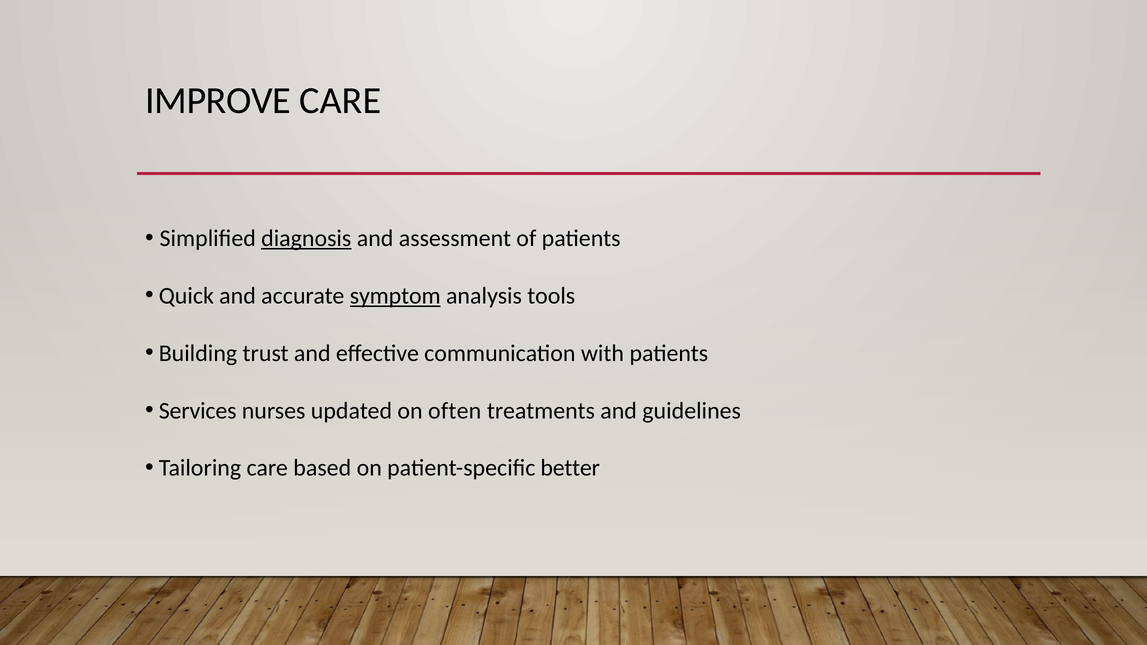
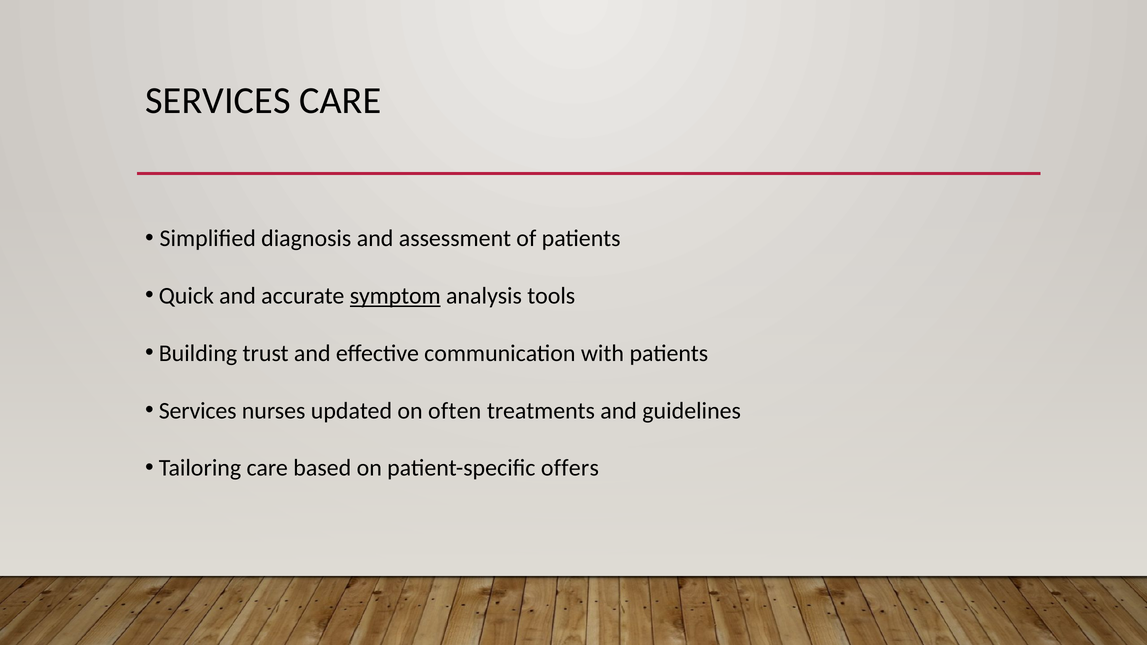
IMPROVE: IMPROVE -> SERVICES (218, 100)
diagnosis underline: present -> none (306, 239)
better: better -> offers (570, 468)
